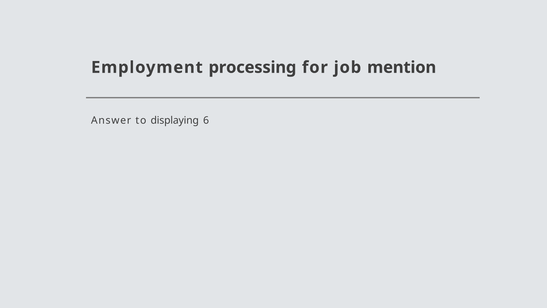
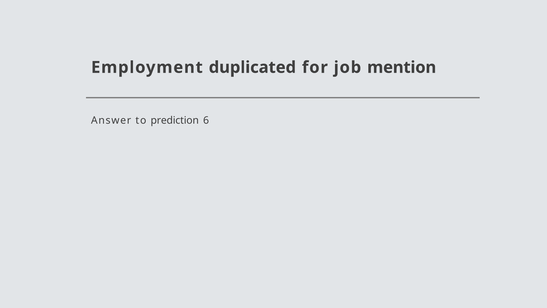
processing: processing -> duplicated (252, 67)
displaying: displaying -> prediction (175, 120)
